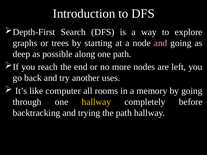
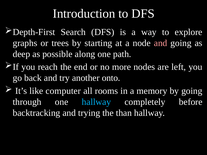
uses: uses -> onto (111, 78)
hallway colour: yellow -> light blue (96, 102)
the path: path -> than (124, 113)
